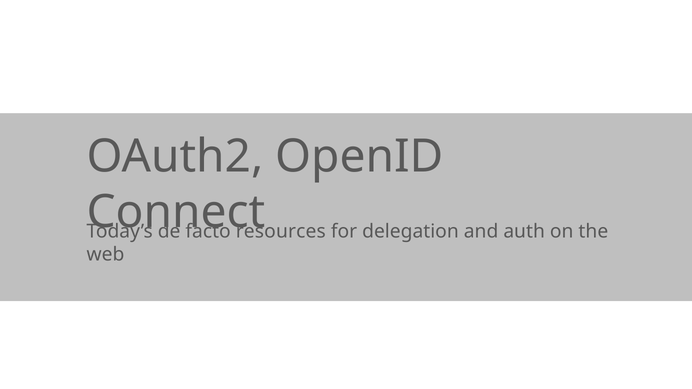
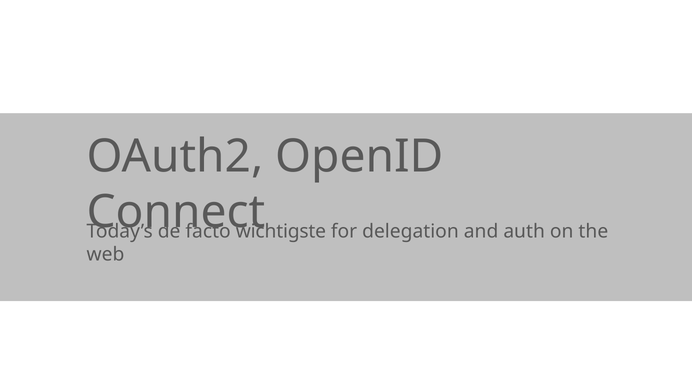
resources: resources -> wichtigste (281, 232)
